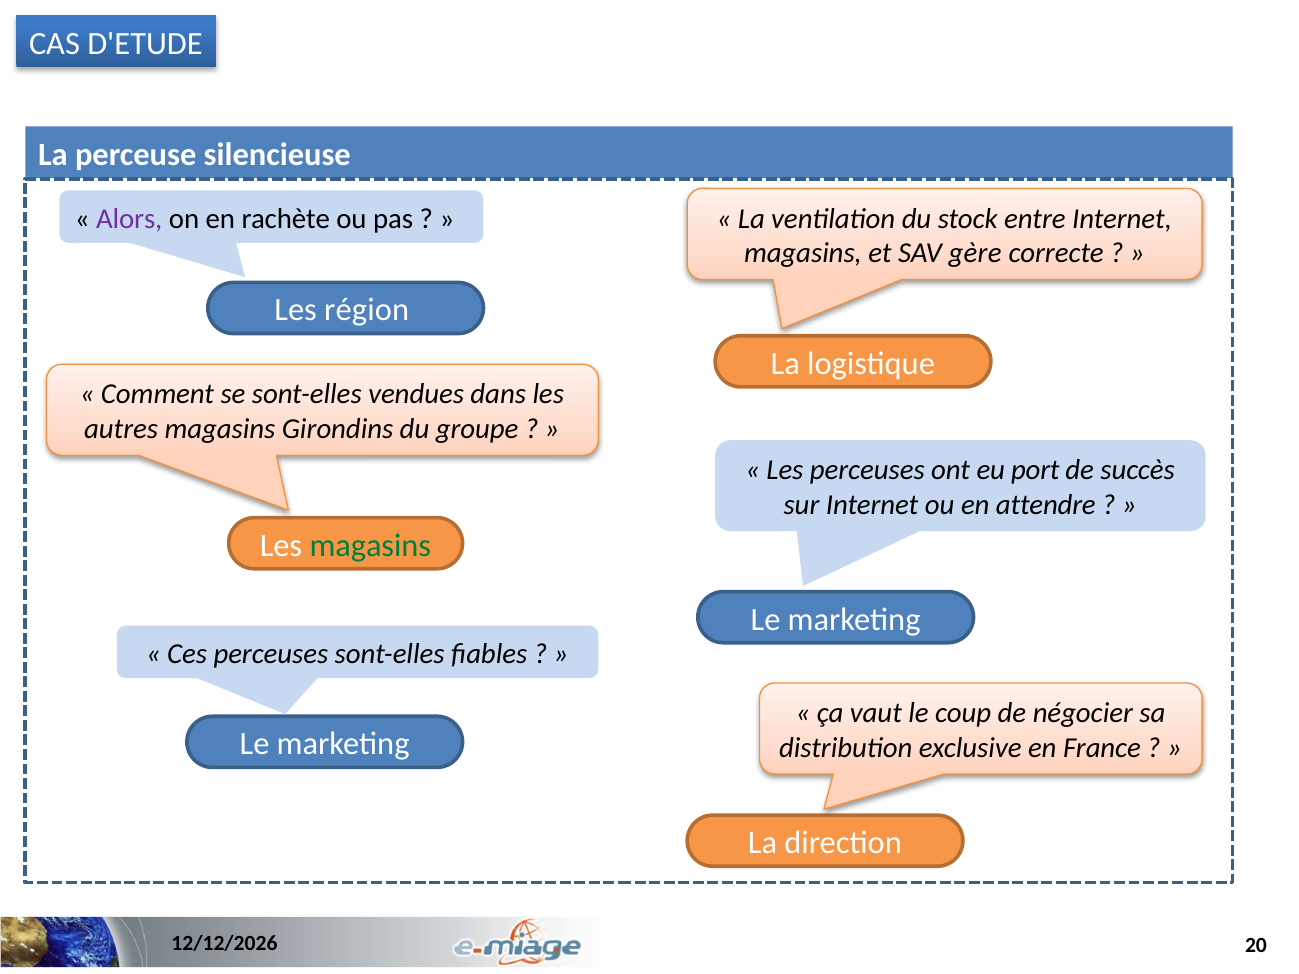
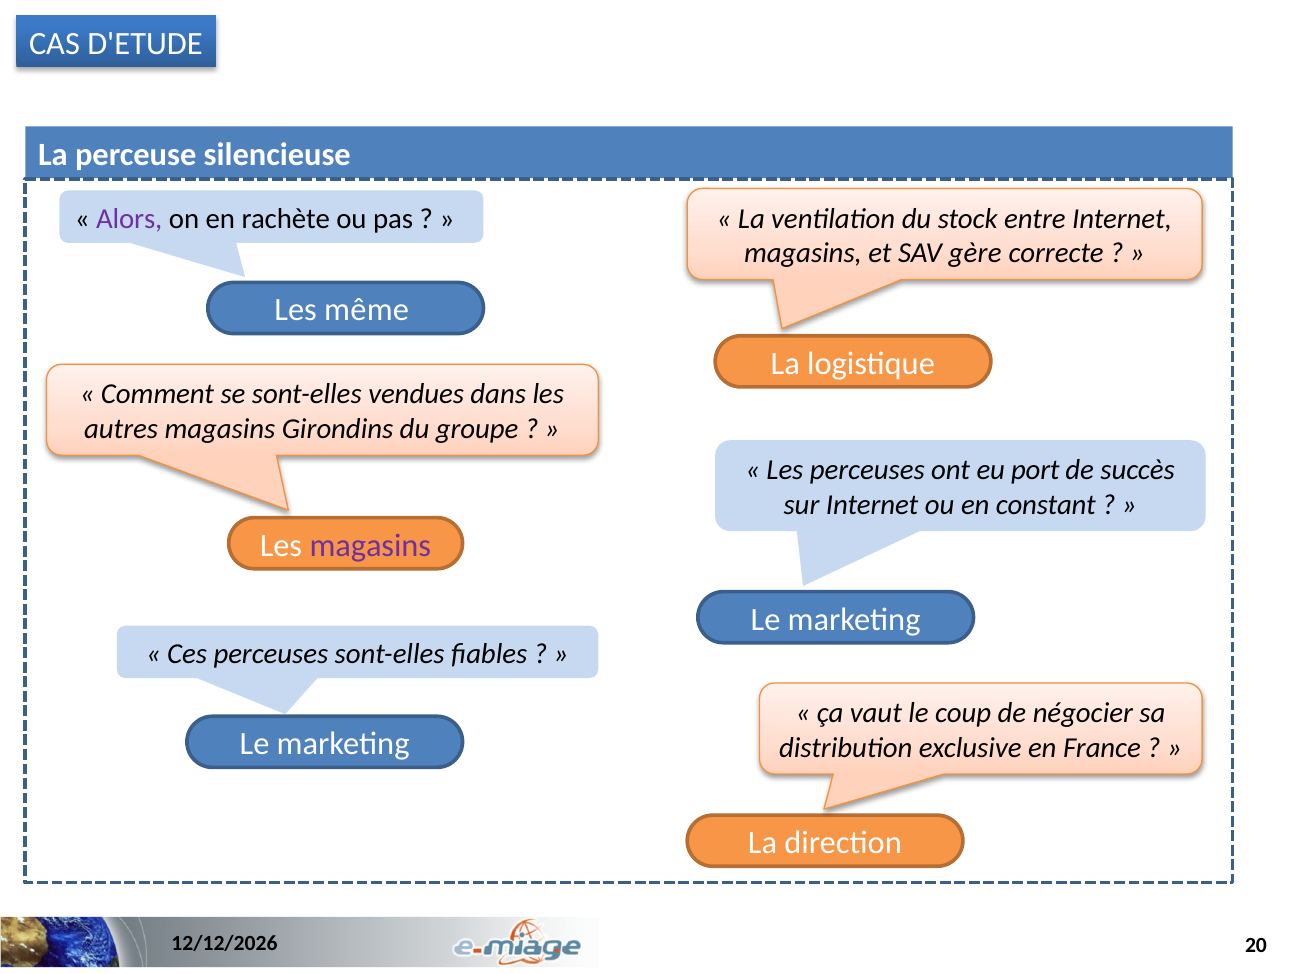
région: région -> même (367, 310)
attendre: attendre -> constant (1046, 505)
magasins colour: green -> purple (370, 546)
